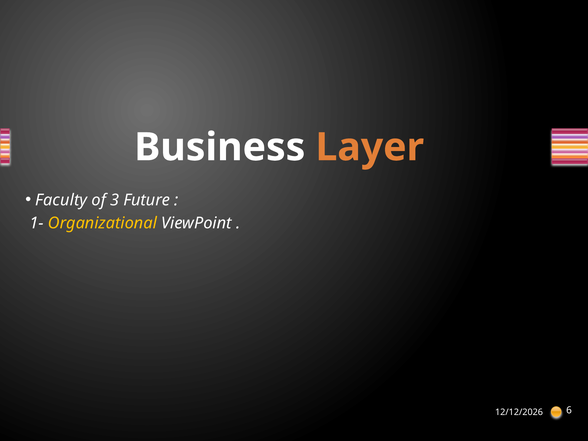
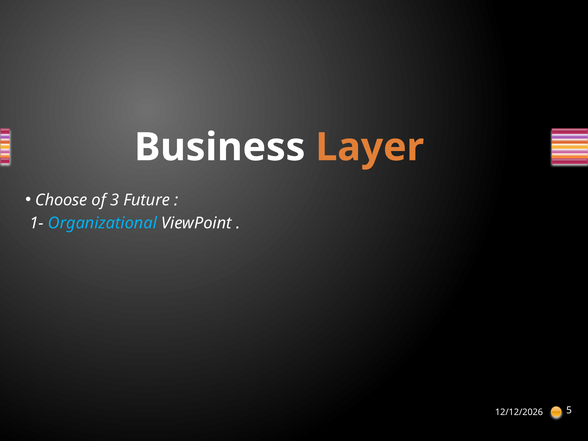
Faculty: Faculty -> Choose (61, 200)
Organizational colour: yellow -> light blue (102, 223)
6: 6 -> 5 (569, 410)
